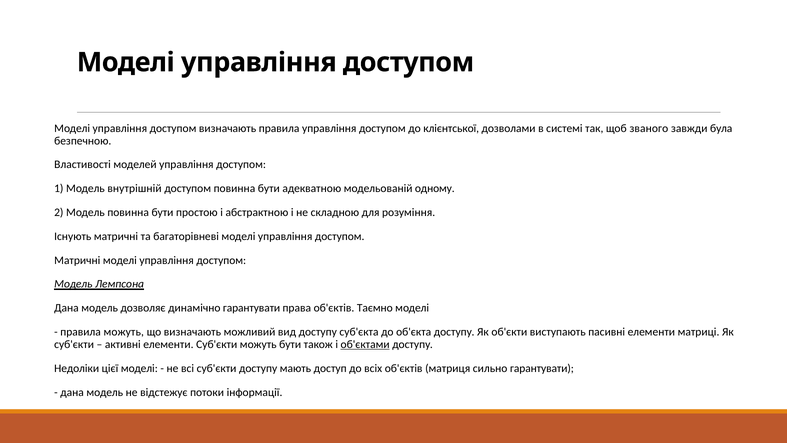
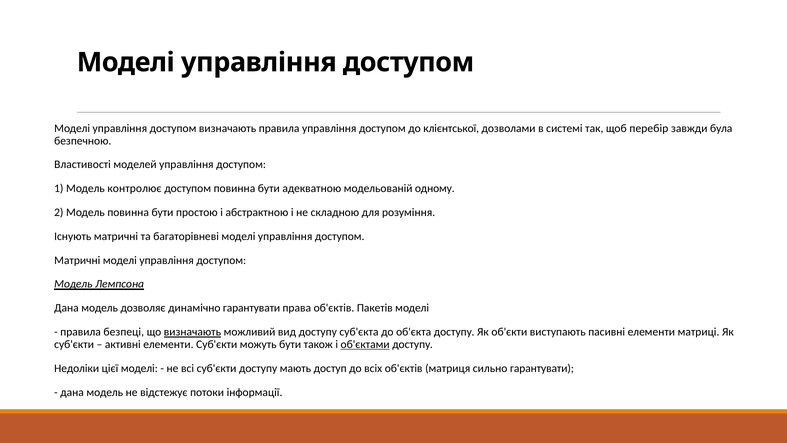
званого: званого -> перебір (649, 128)
внутрішній: внутрішній -> контролює (135, 188)
Таємно: Таємно -> Пакетів (375, 308)
правила можуть: можуть -> безпеці (124, 332)
визначають underline: none -> present (192, 332)
